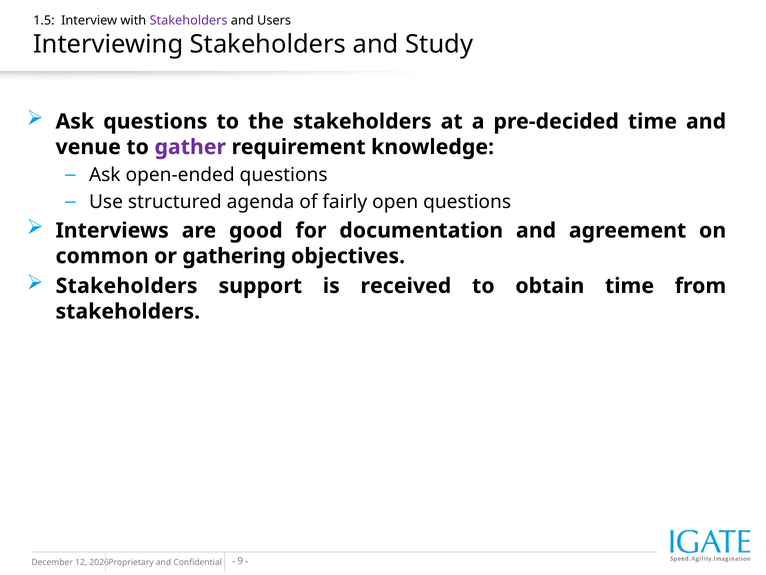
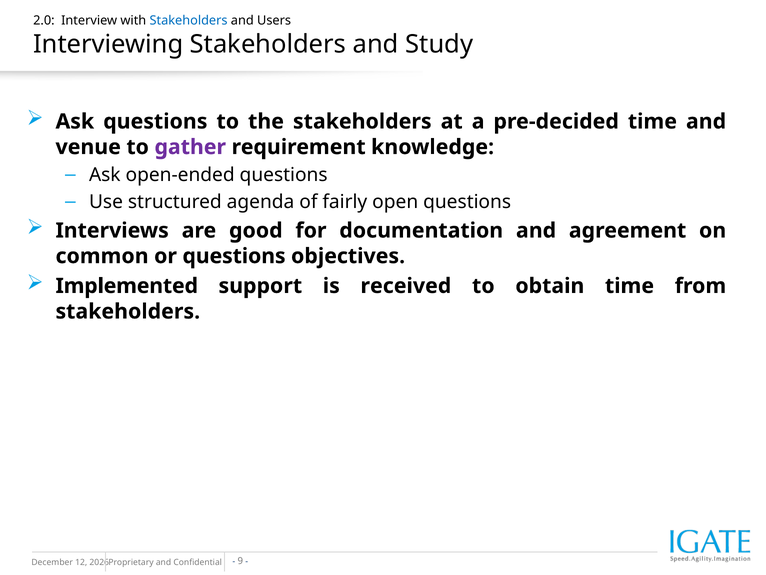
1.5: 1.5 -> 2.0 (44, 20)
Stakeholders colour: purple -> blue (189, 20)
or gathering: gathering -> questions (234, 256)
Stakeholders: Stakeholders -> Implemented (127, 286)
